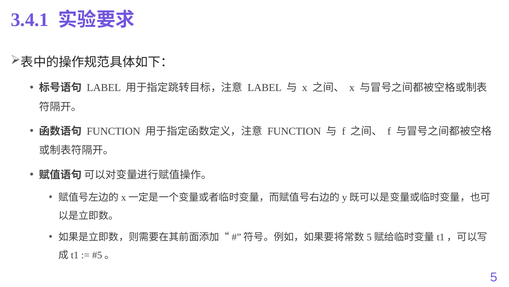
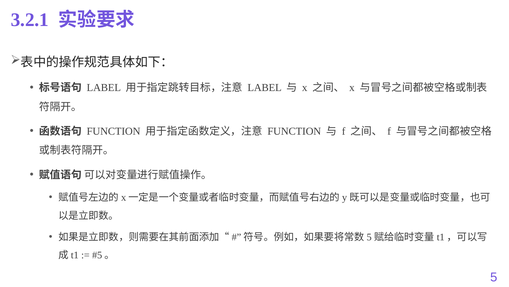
3.4.1: 3.4.1 -> 3.2.1 (30, 20)
